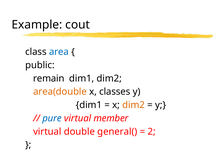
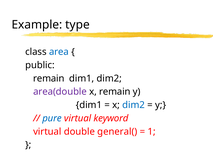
cout: cout -> type (78, 25)
area(double colour: orange -> purple (60, 92)
x classes: classes -> remain (115, 92)
dim2 colour: orange -> blue (134, 105)
member: member -> keyword (111, 118)
2: 2 -> 1 (152, 131)
